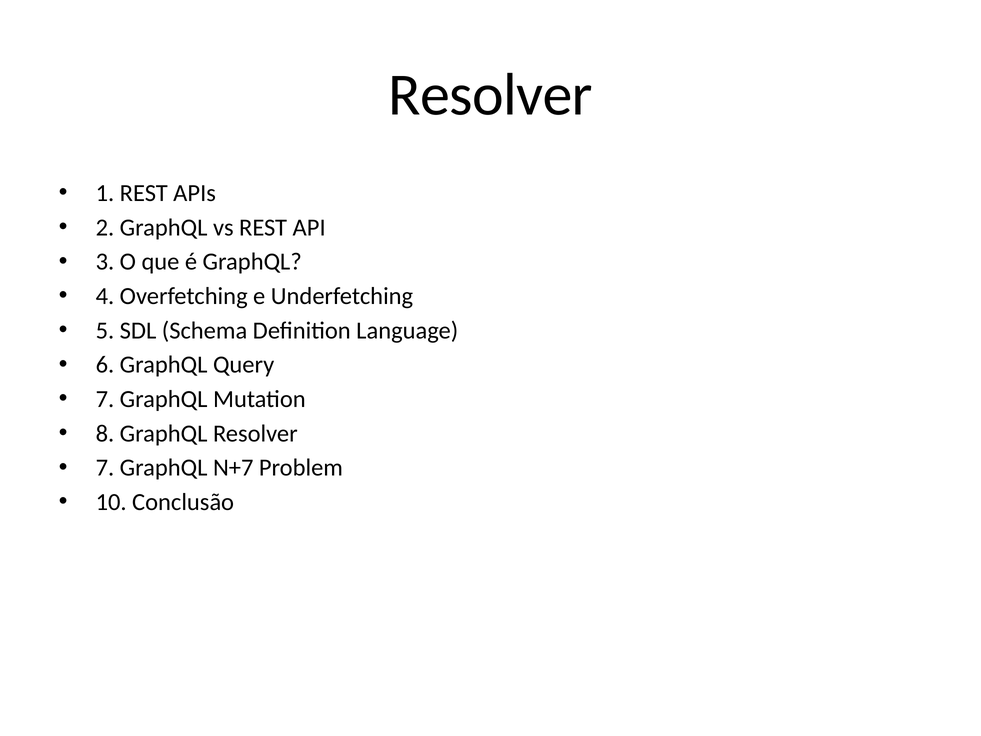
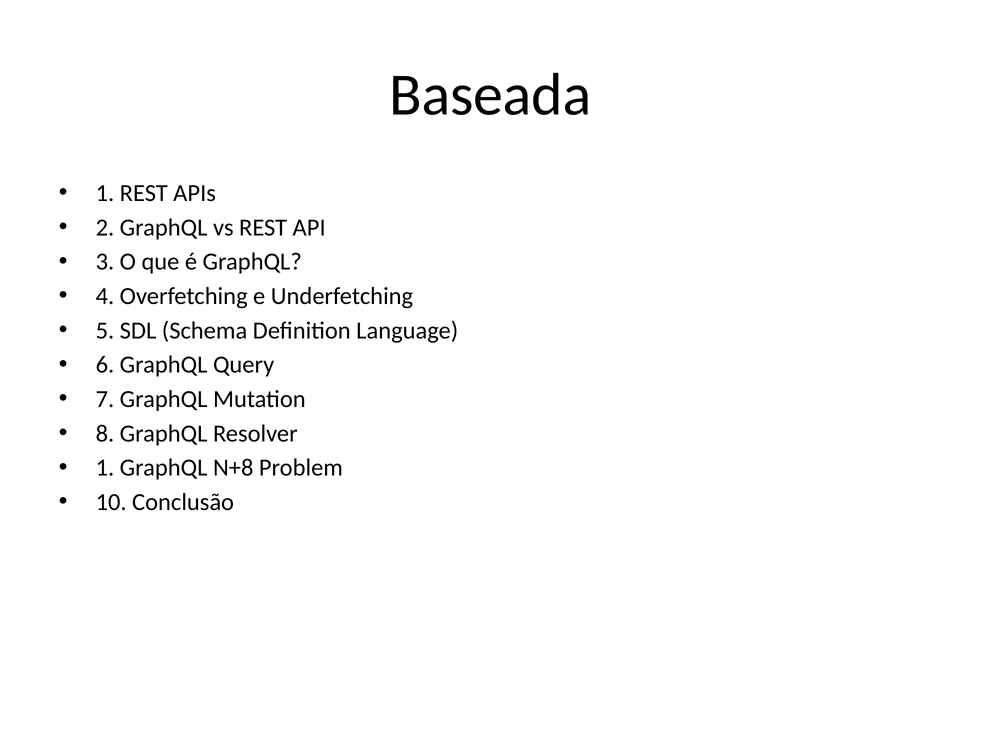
Resolver: Resolver -> Baseada (490, 95)
7: 7 -> 1 (105, 468)
N+7: N+7 -> N+8 (233, 468)
